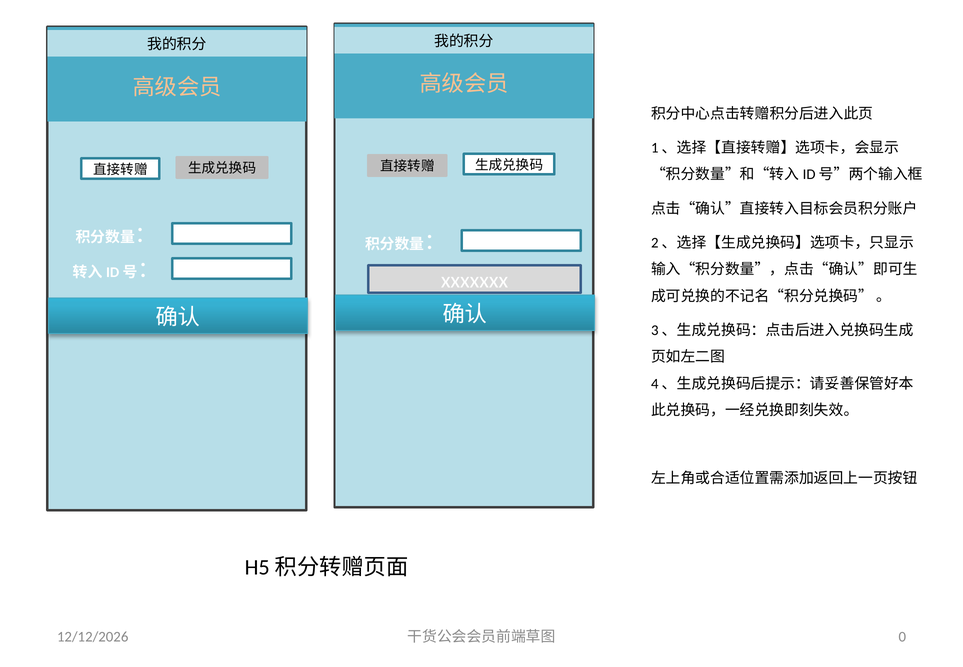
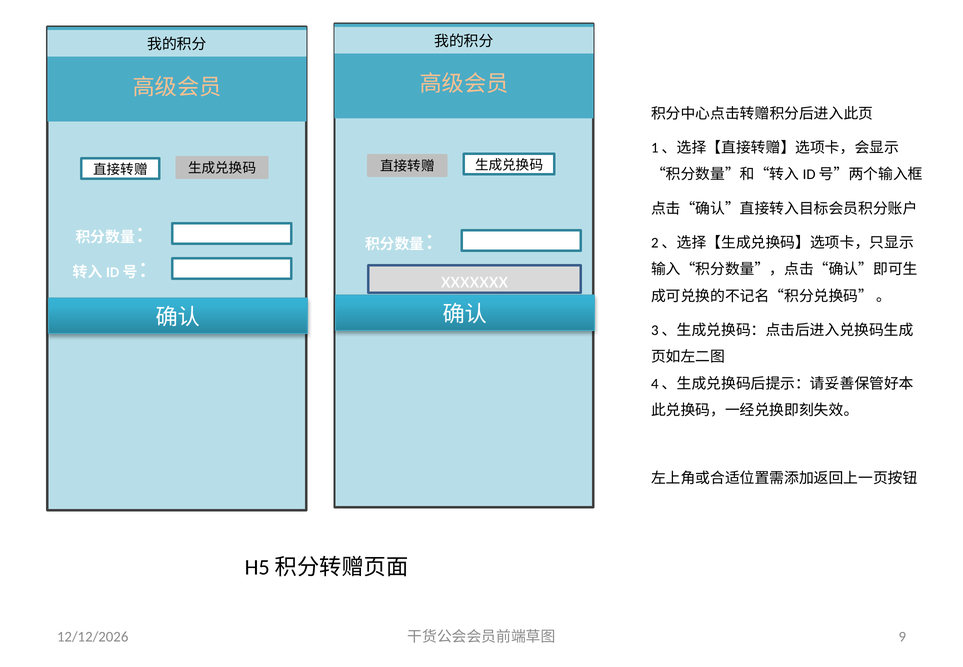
0: 0 -> 9 (902, 637)
